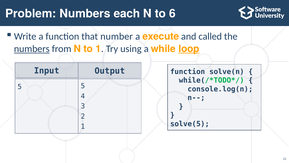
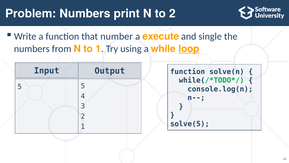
each: each -> print (127, 14)
to 6: 6 -> 2 (172, 14)
called: called -> single (210, 36)
numbers underline: present -> none (32, 49)
